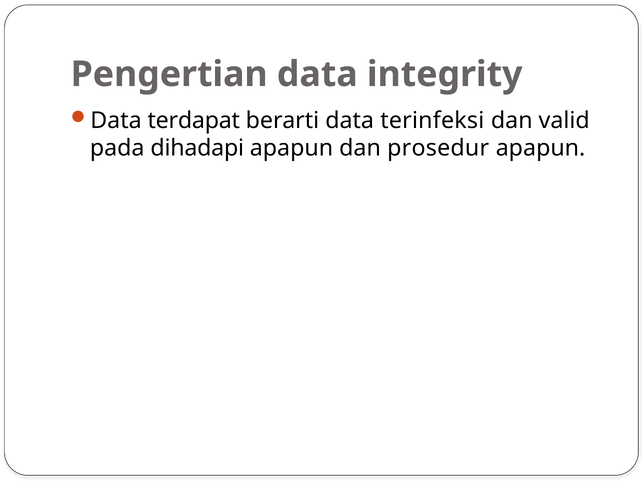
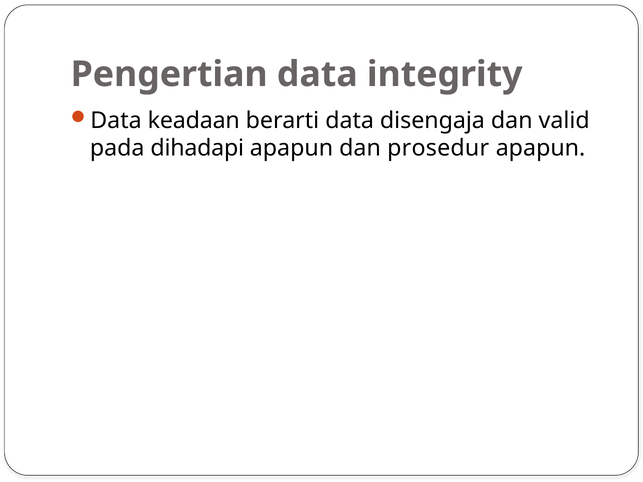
terdapat: terdapat -> keadaan (194, 121)
terinfeksi: terinfeksi -> disengaja (432, 121)
